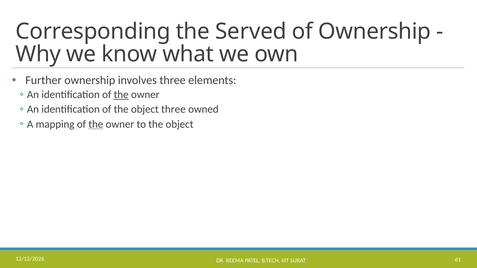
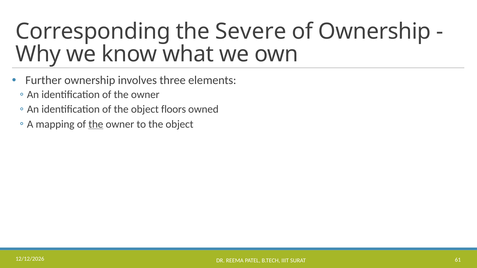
Served: Served -> Severe (251, 31)
the underline: present -> none (121, 95)
object three: three -> floors (174, 109)
